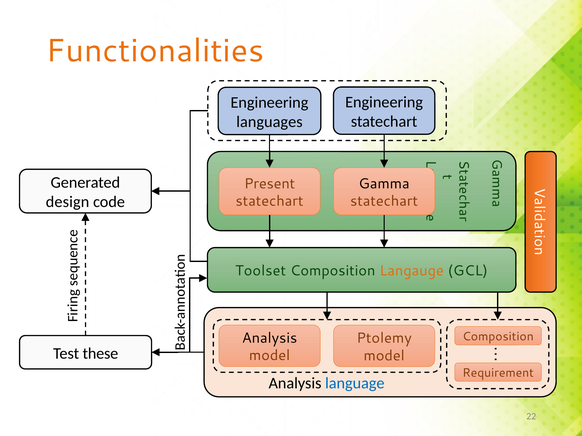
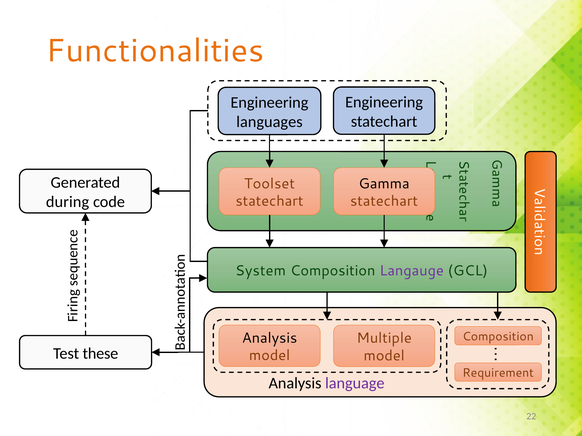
Present: Present -> Toolset (269, 184)
design: design -> during (68, 202)
Toolset: Toolset -> System (261, 271)
Langauge colour: orange -> purple (412, 271)
Ptolemy: Ptolemy -> Multiple (384, 339)
language colour: blue -> purple (355, 384)
